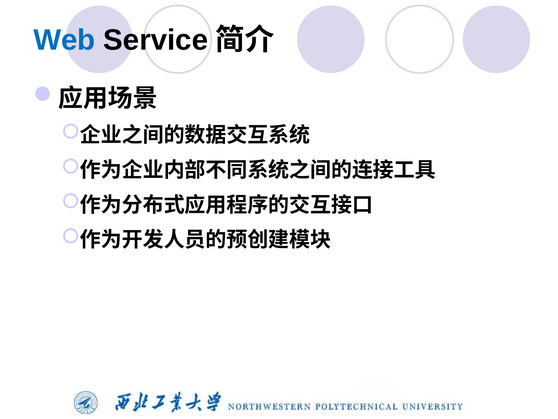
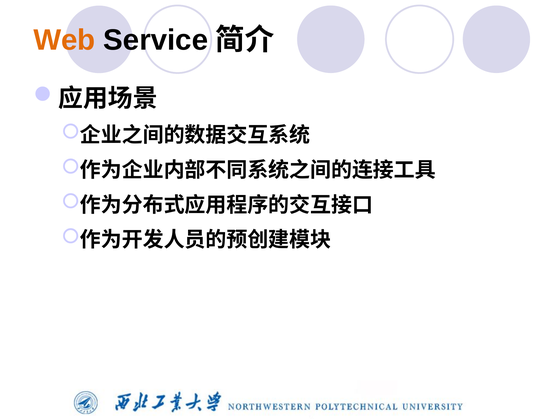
Web colour: blue -> orange (64, 40)
